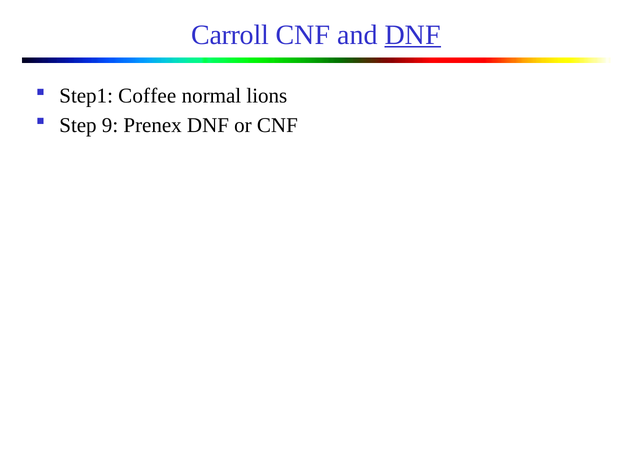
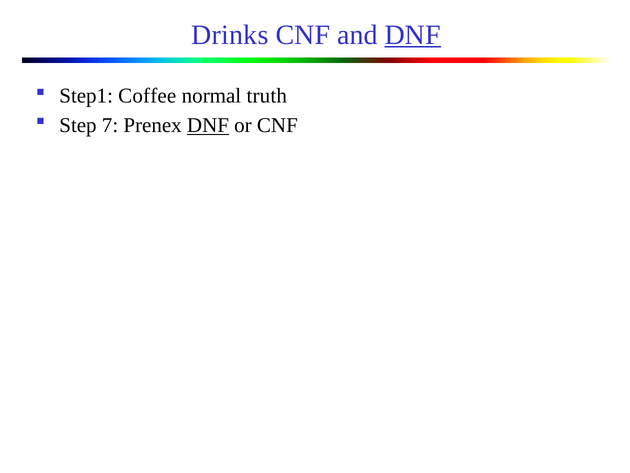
Carroll: Carroll -> Drinks (230, 35)
lions: lions -> truth (267, 96)
9: 9 -> 7 (110, 125)
DNF underline: none -> present (208, 125)
